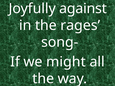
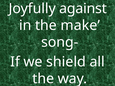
rages: rages -> make (80, 25)
might: might -> shield (66, 62)
